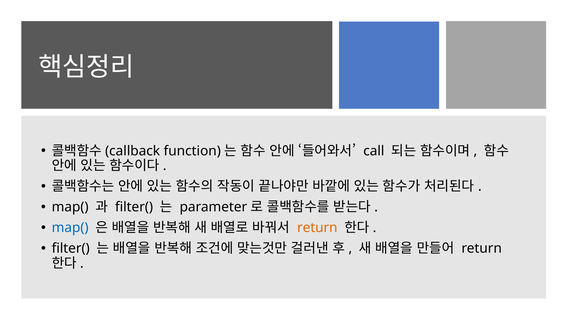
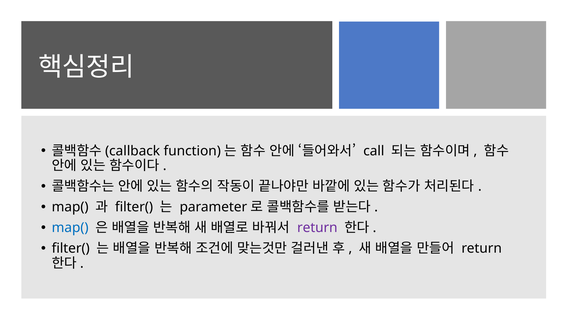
return colour: orange -> purple (317, 227)
